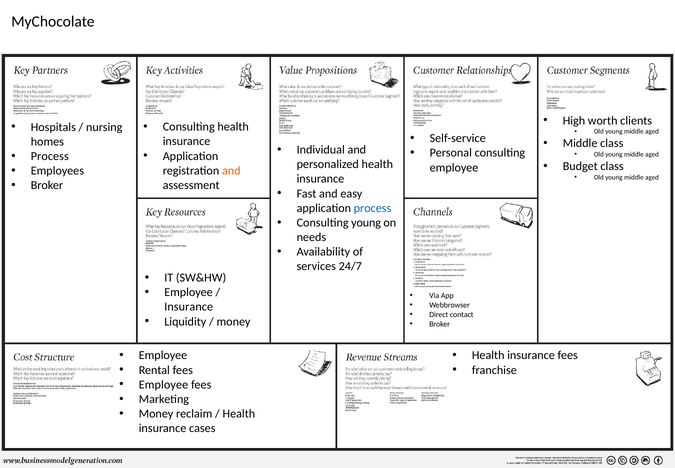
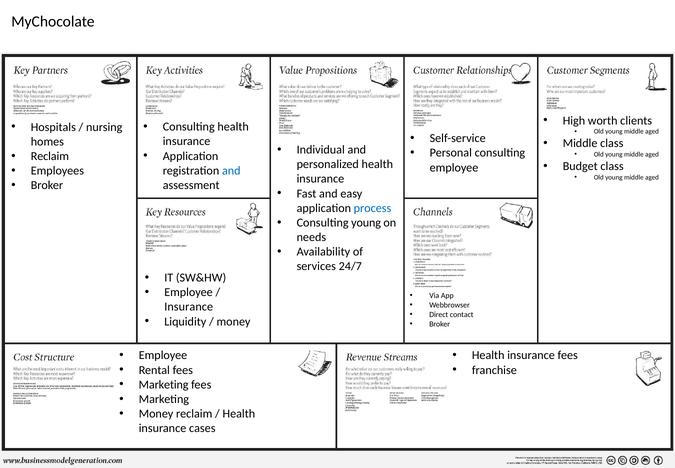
Process: Process -> Reclaim (50, 156)
and colour: orange -> blue (231, 170)
Employee: Employee -> Marketing (164, 384)
